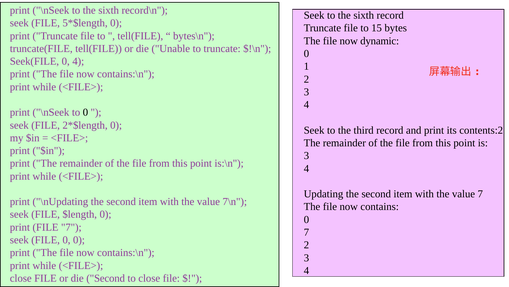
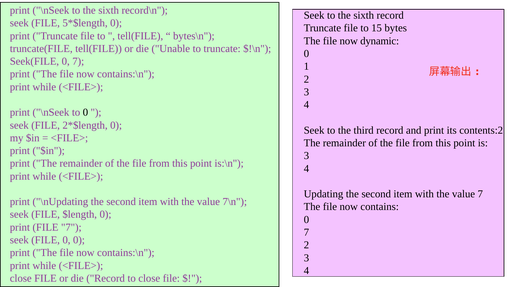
Seek(FILE 0 4: 4 -> 7 (78, 61)
die Second: Second -> Record (106, 278)
